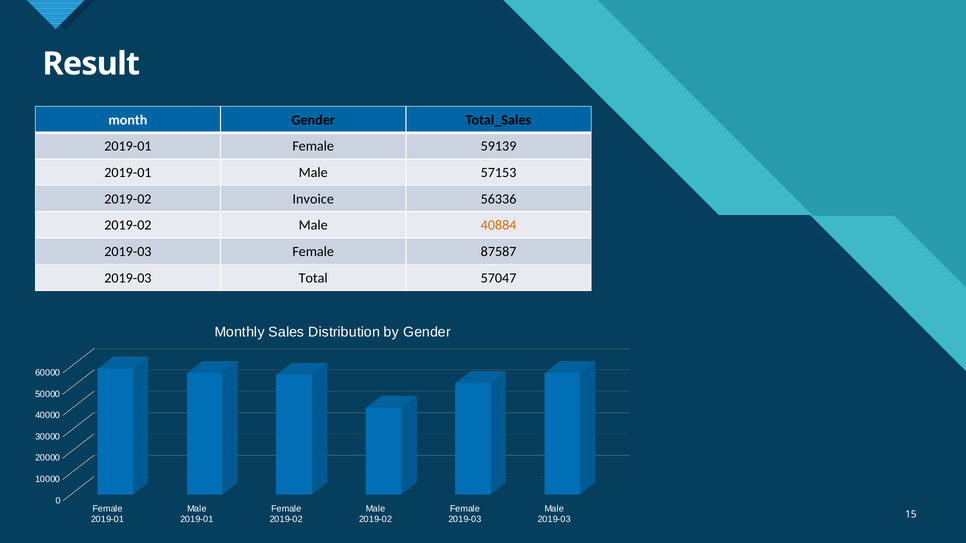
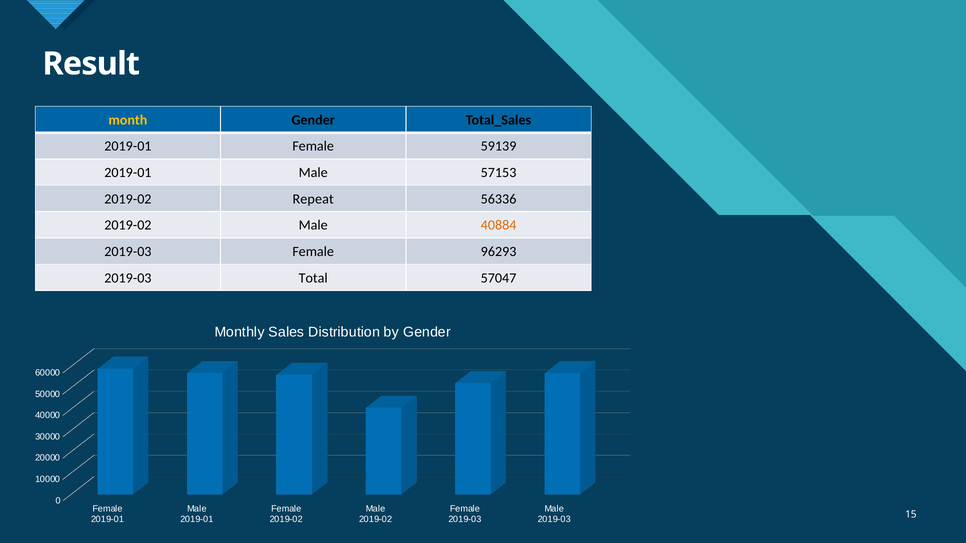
month colour: white -> yellow (128, 120)
Invoice: Invoice -> Repeat (313, 199)
87587: 87587 -> 96293 (499, 252)
